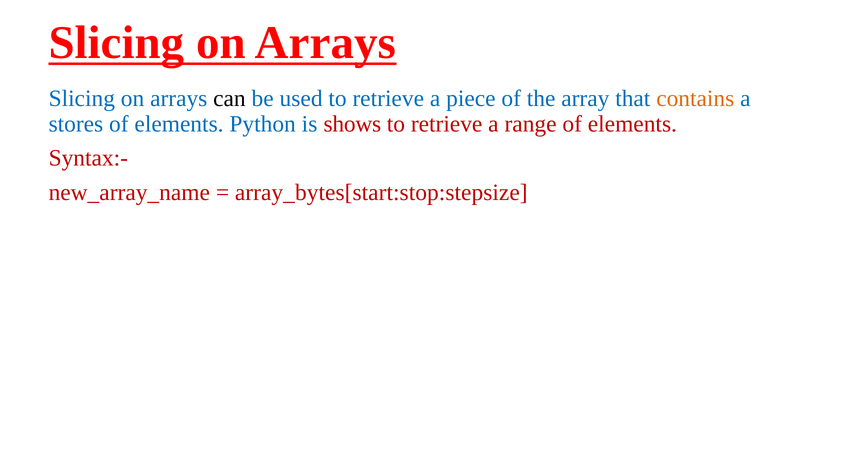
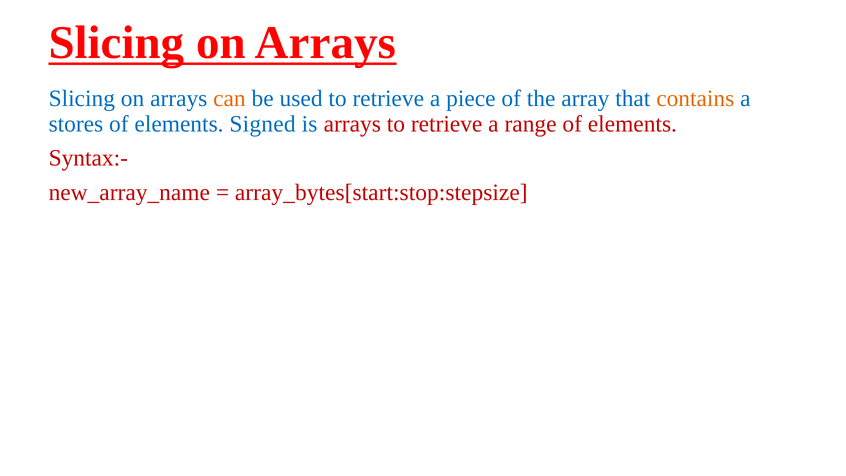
can colour: black -> orange (229, 99)
Python: Python -> Signed (263, 124)
is shows: shows -> arrays (352, 124)
